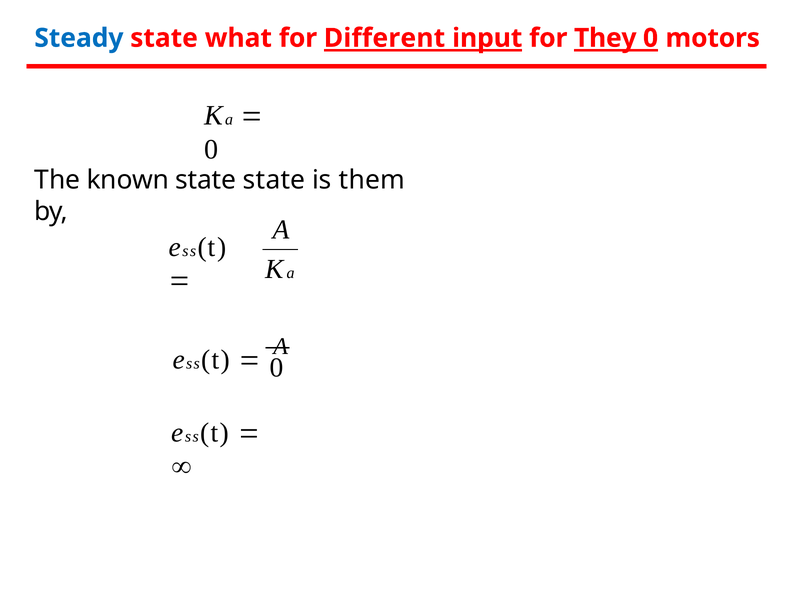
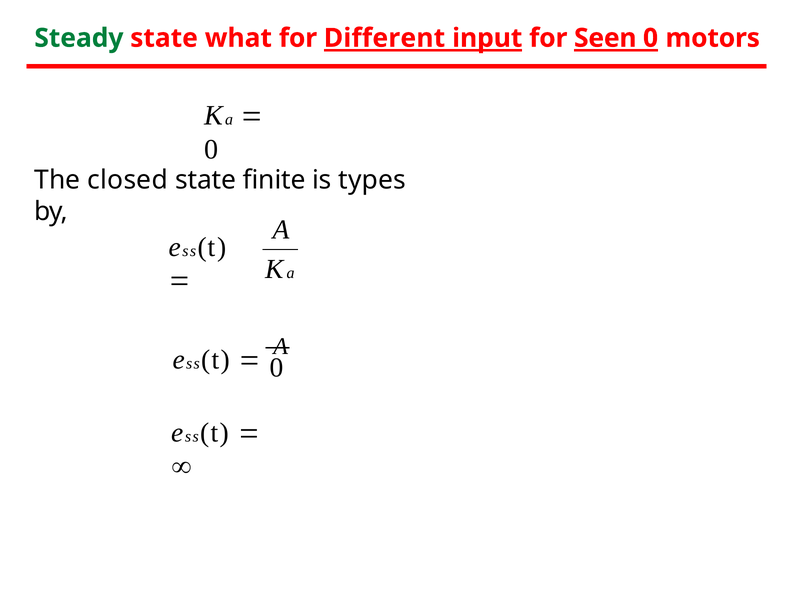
Steady colour: blue -> green (79, 38)
They: They -> Seen (605, 38)
known: known -> closed (128, 180)
state state: state -> finite (274, 180)
them: them -> types (372, 180)
